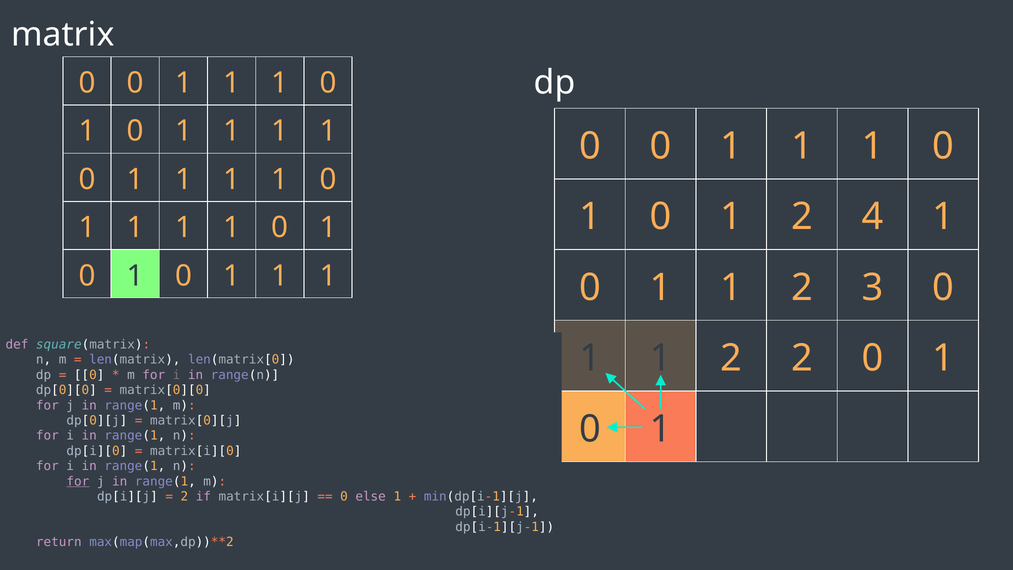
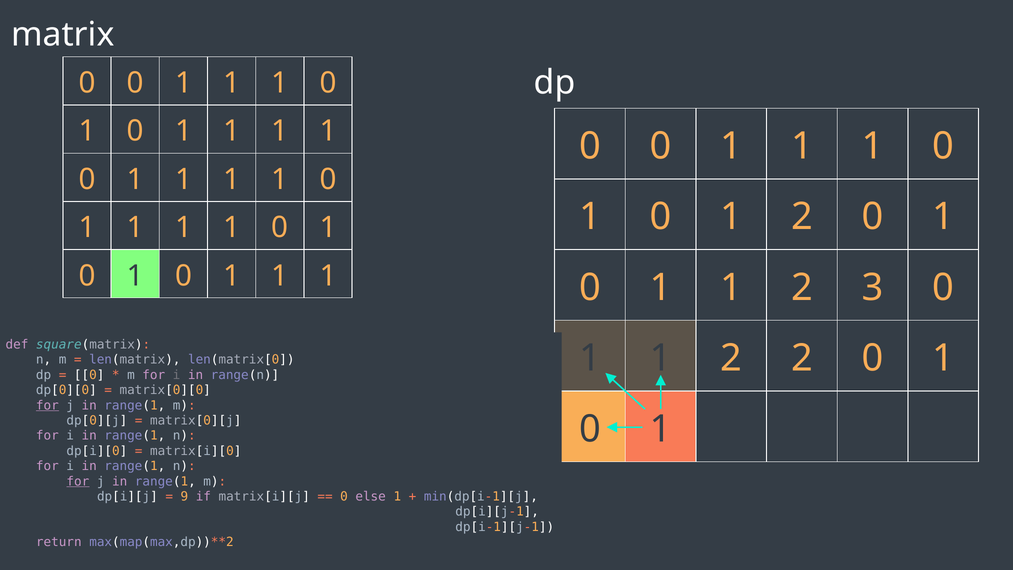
0 1 2 4: 4 -> 0 (873, 217)
for underline: none -> present (47, 405)
2: 2 -> 9 (184, 496)
